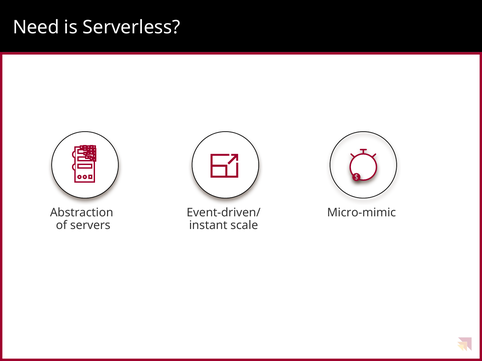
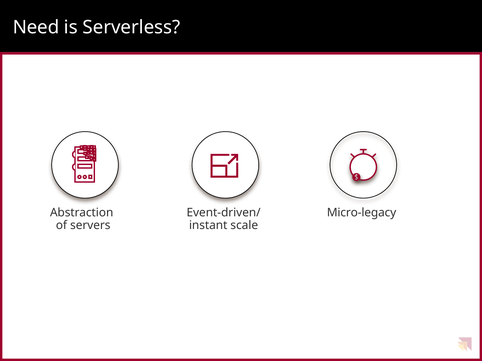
Micro-mimic: Micro-mimic -> Micro-legacy (362, 213)
